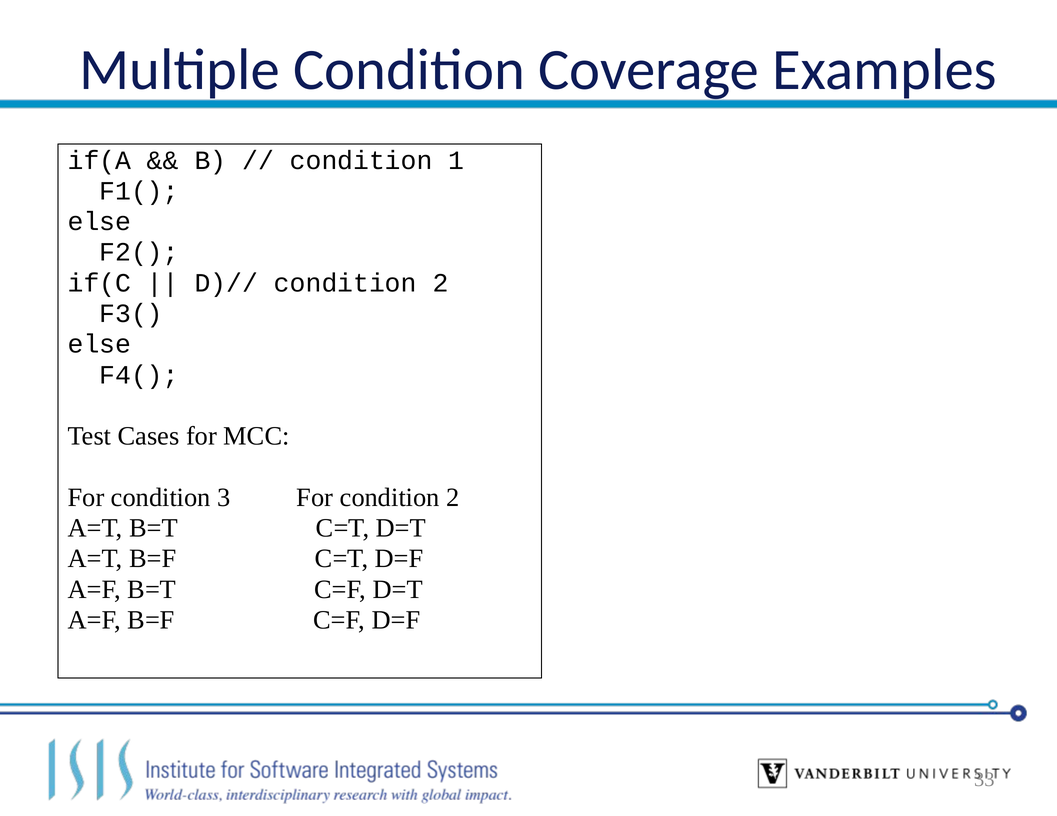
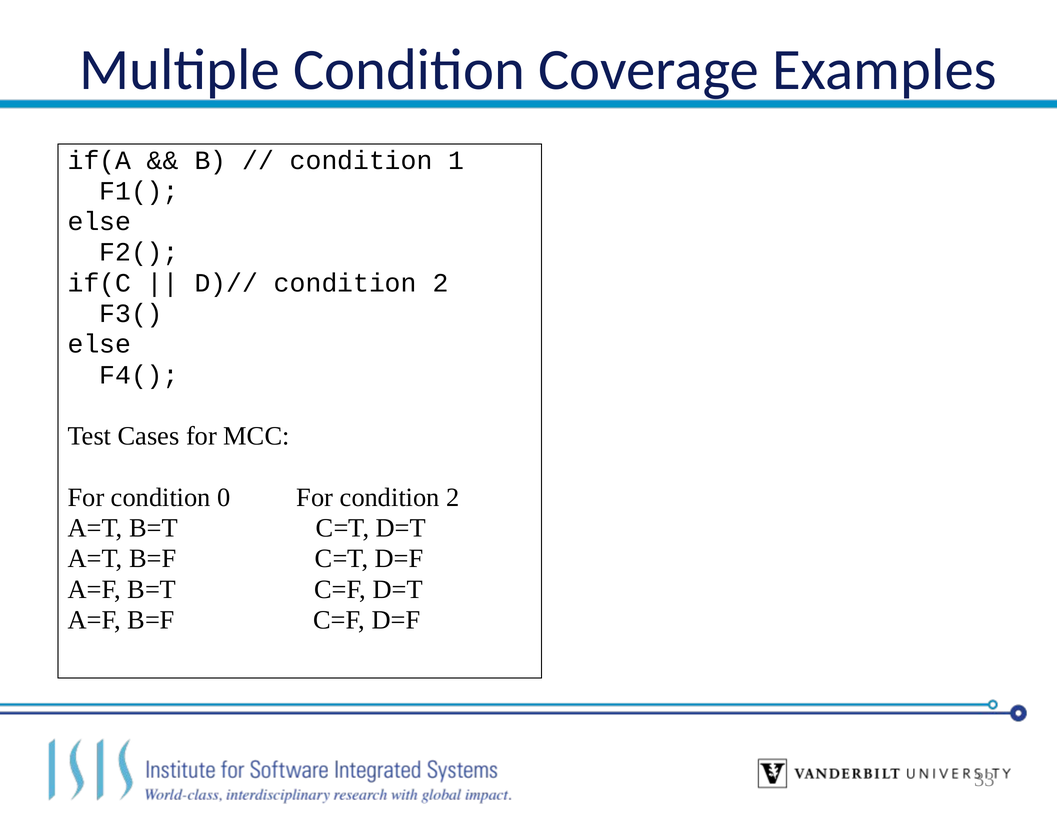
3: 3 -> 0 (224, 498)
